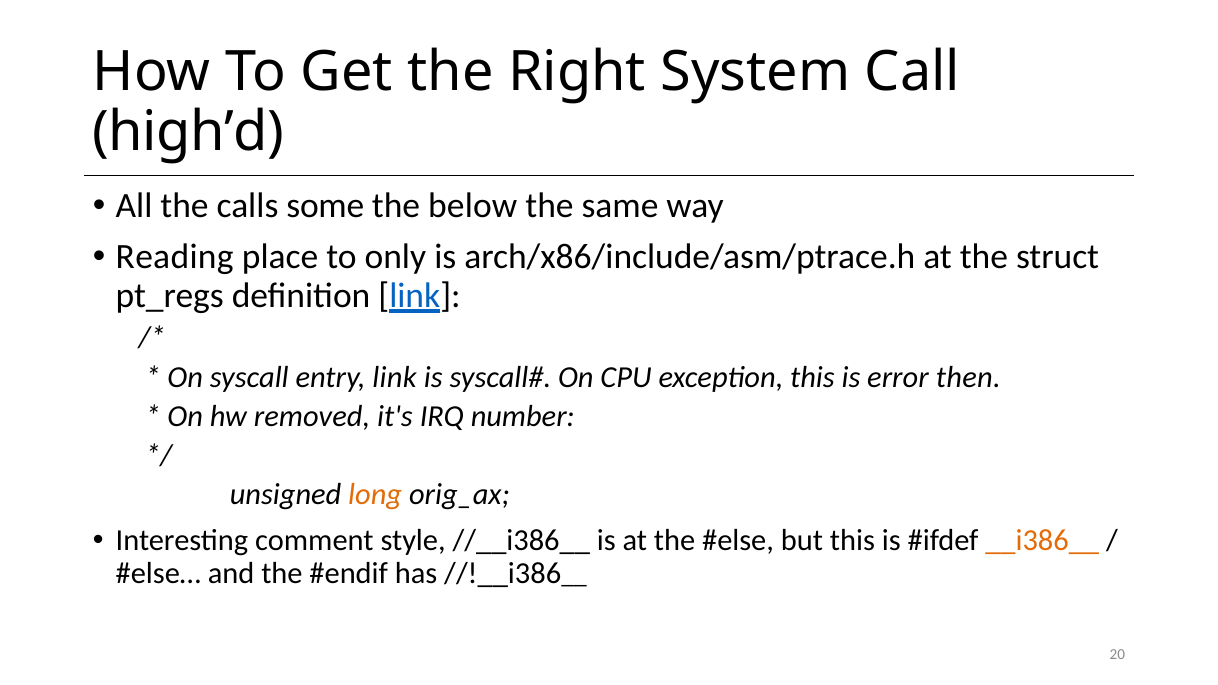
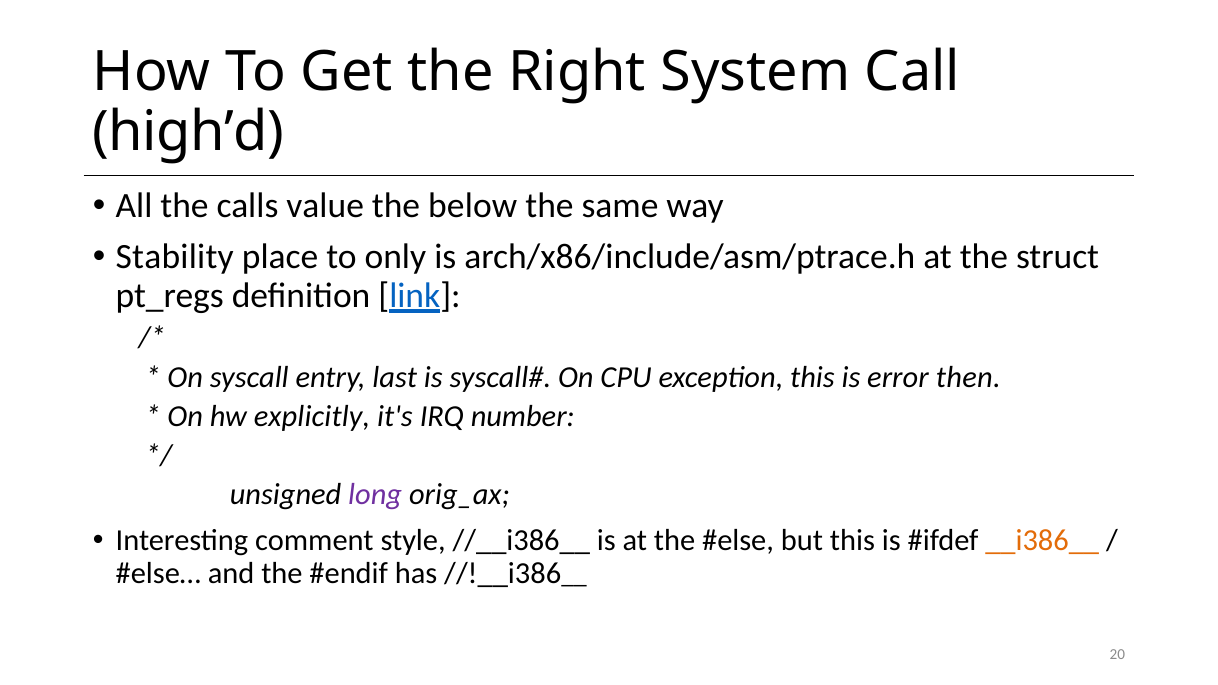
some: some -> value (325, 206)
Reading: Reading -> Stability (175, 257)
entry link: link -> last (395, 377)
removed: removed -> explicitly (312, 416)
long colour: orange -> purple (375, 495)
